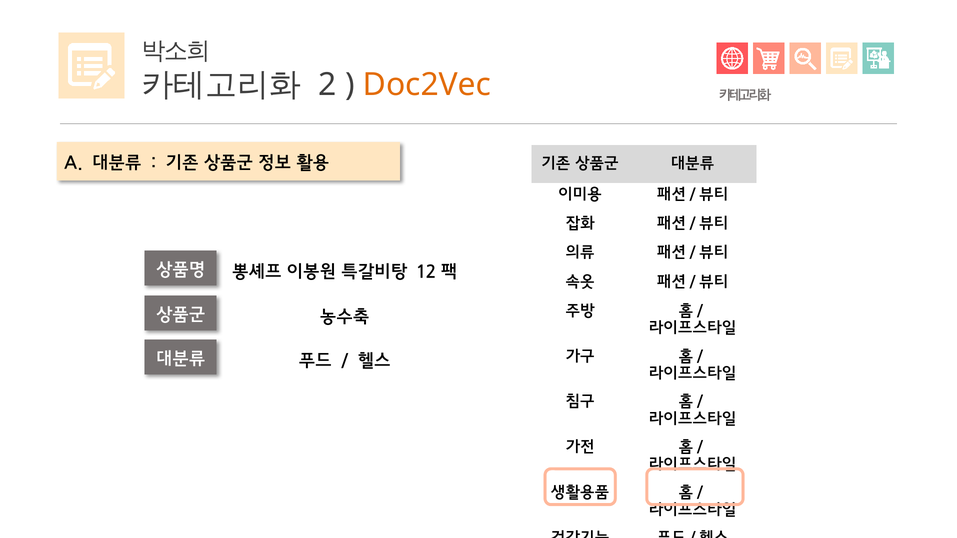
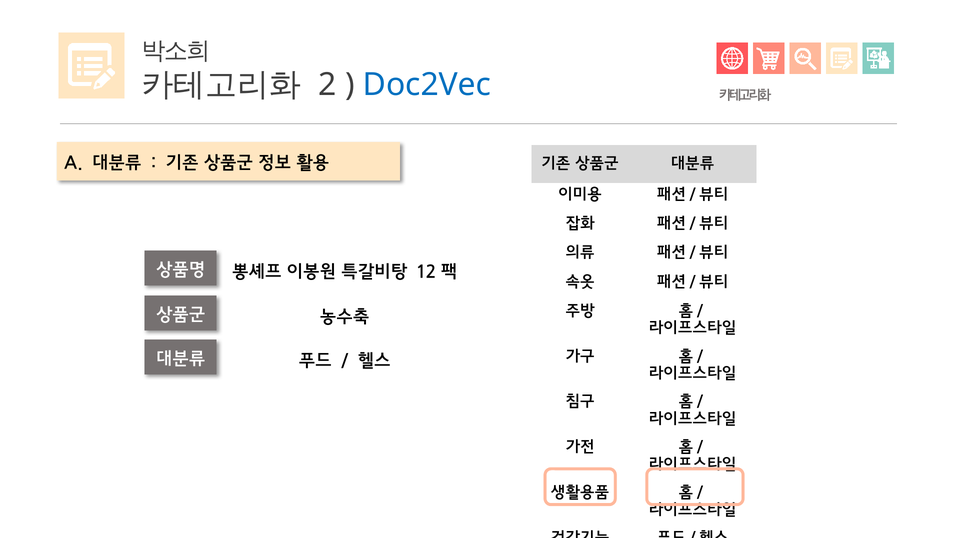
Doc2Vec colour: orange -> blue (427, 85)
